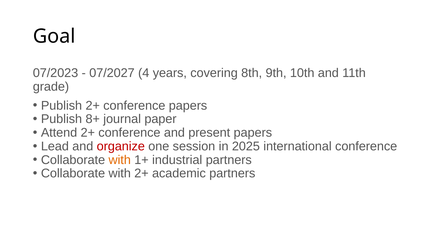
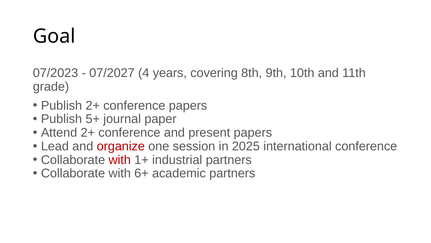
8+: 8+ -> 5+ (93, 119)
with colour: orange -> red (120, 160)
with 2+: 2+ -> 6+ (141, 173)
